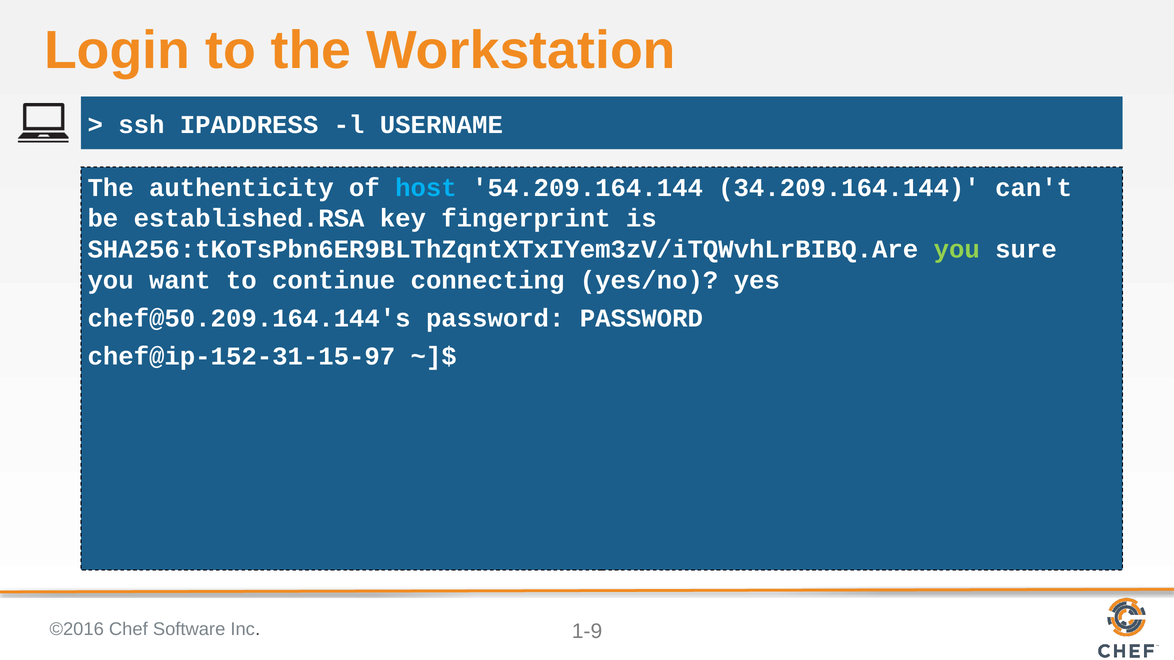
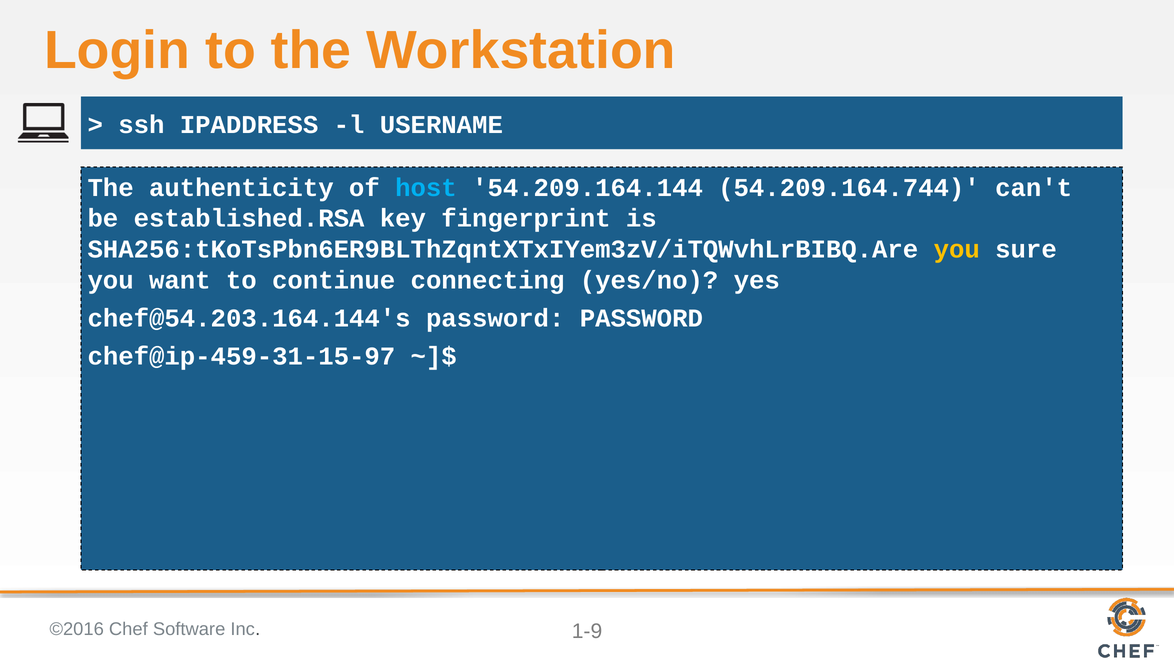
34.209.164.144: 34.209.164.144 -> 54.209.164.744 (849, 188)
you colour: light green -> yellow (957, 249)
chef@50.209.164.144's: chef@50.209.164.144's -> chef@54.203.164.144's (249, 318)
chef@ip-152-31-15-97: chef@ip-152-31-15-97 -> chef@ip-459-31-15-97 (241, 357)
